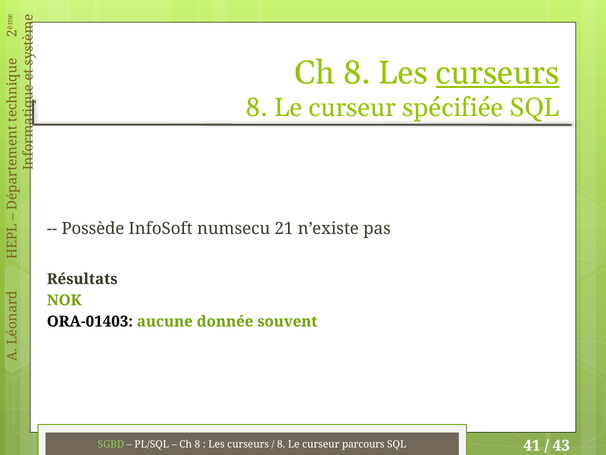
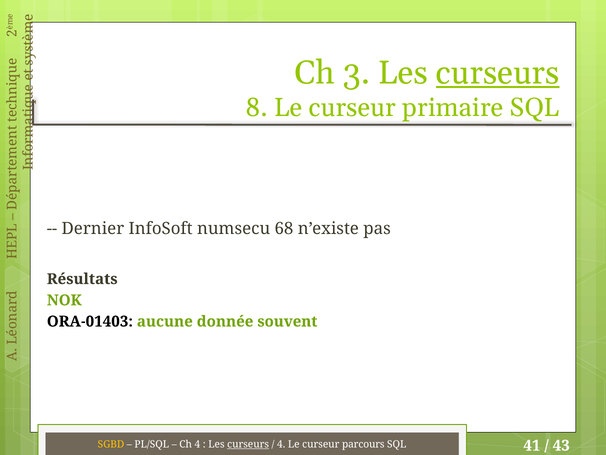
8: 8 -> 3 (356, 73)
spécifiée: spécifiée -> primaire (453, 108)
Possède: Possède -> Dernier (93, 228)
21: 21 -> 68 (284, 228)
SGBD colour: light green -> yellow (111, 444)
8: 8 -> 4 (197, 444)
curseurs underline: none -> present (248, 444)
8: 8 -> 4 (281, 444)
